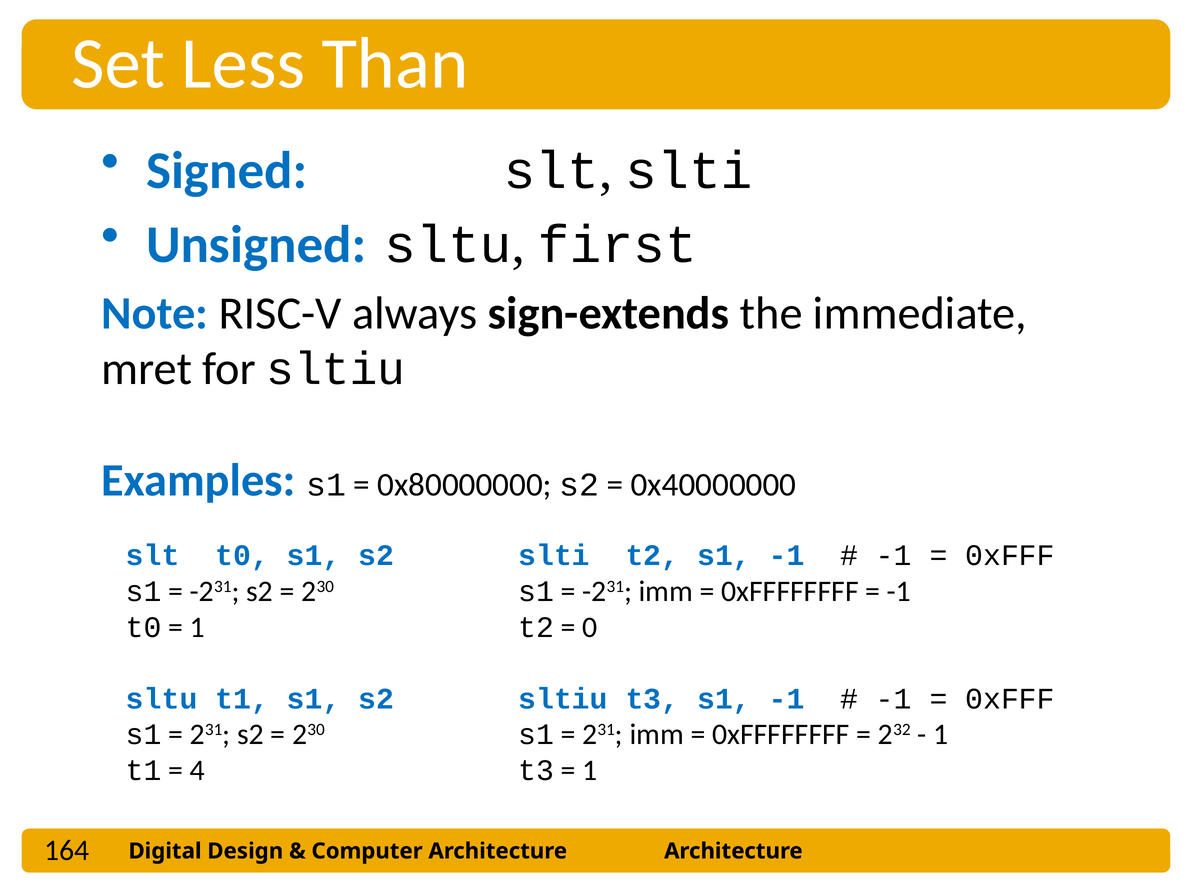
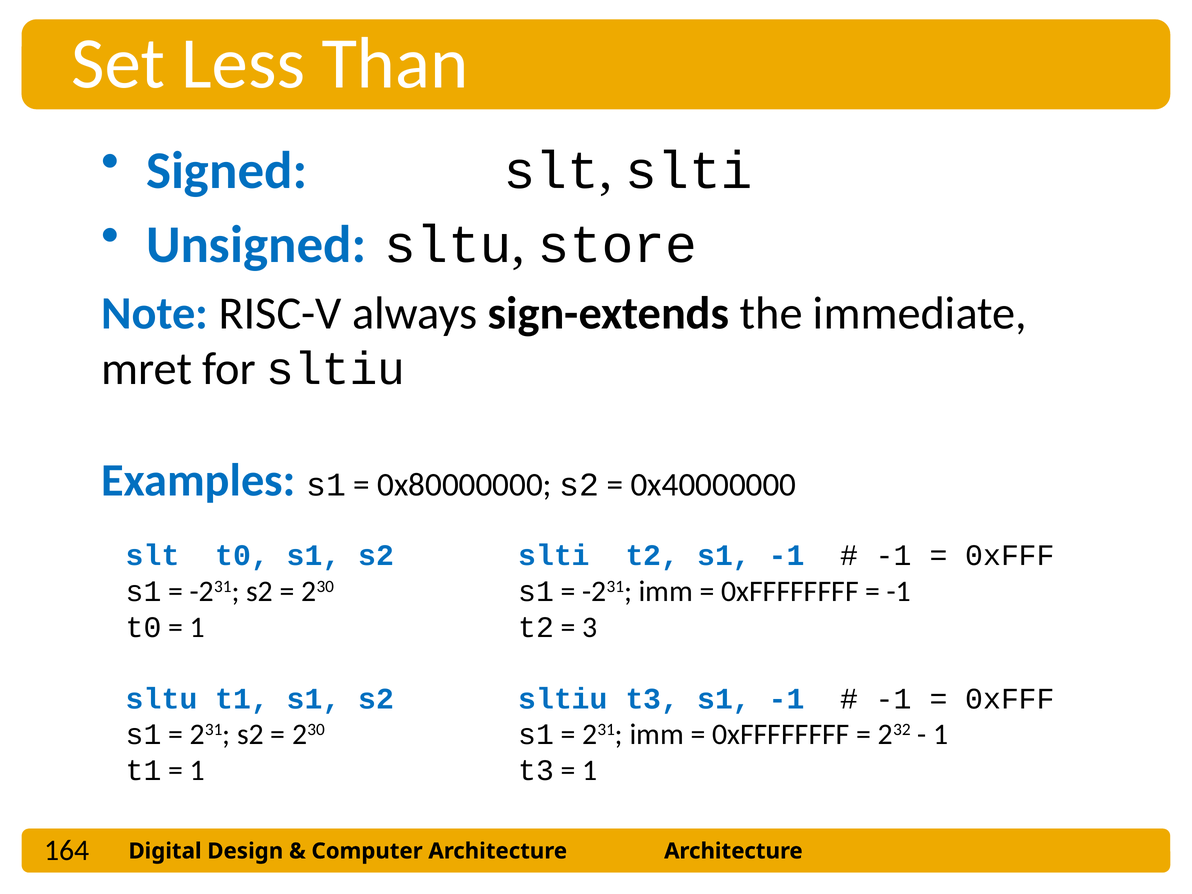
first: first -> store (617, 245)
0: 0 -> 3 (590, 627)
4: 4 -> 1 (197, 770)
